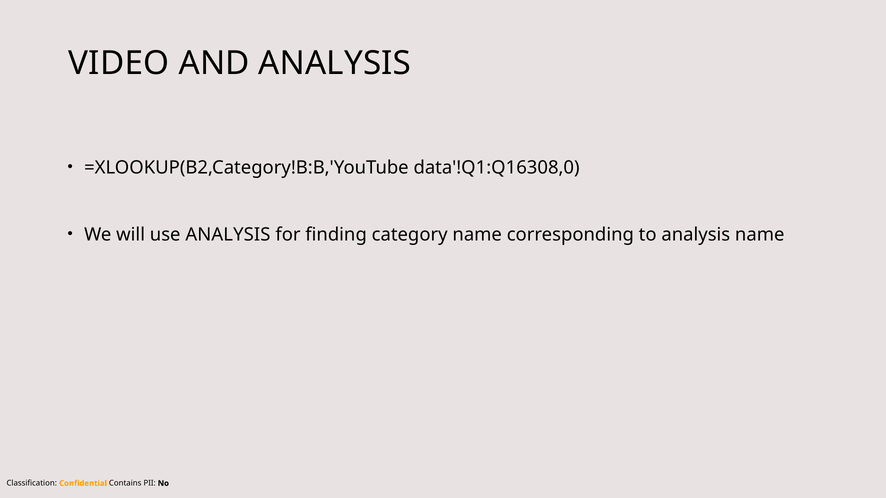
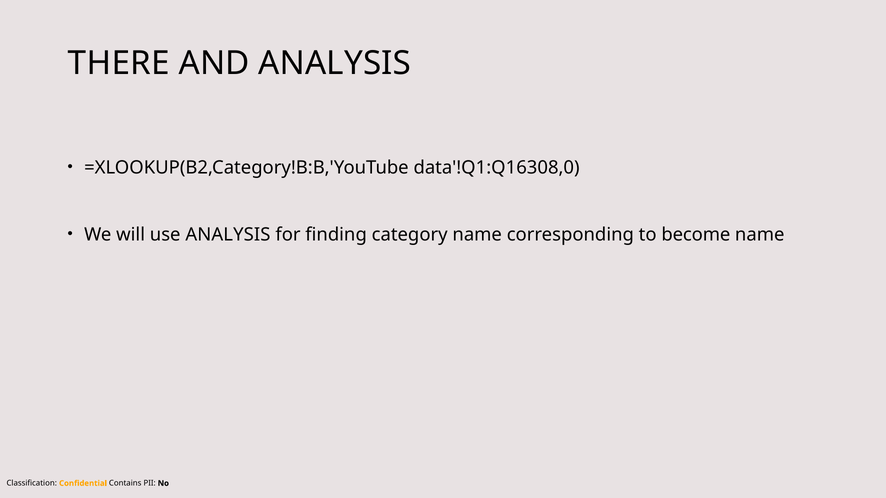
VIDEO: VIDEO -> THERE (119, 64)
to analysis: analysis -> become (696, 235)
